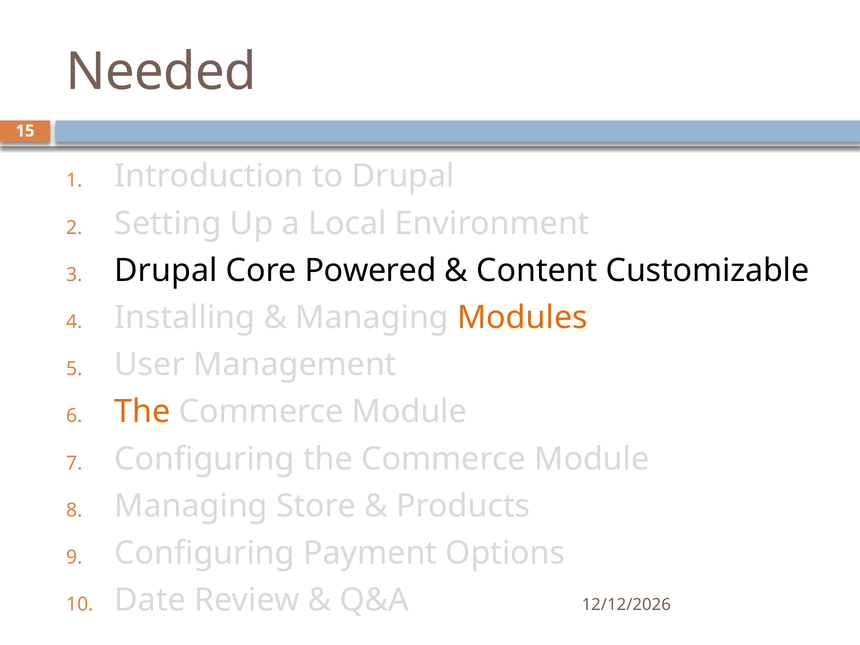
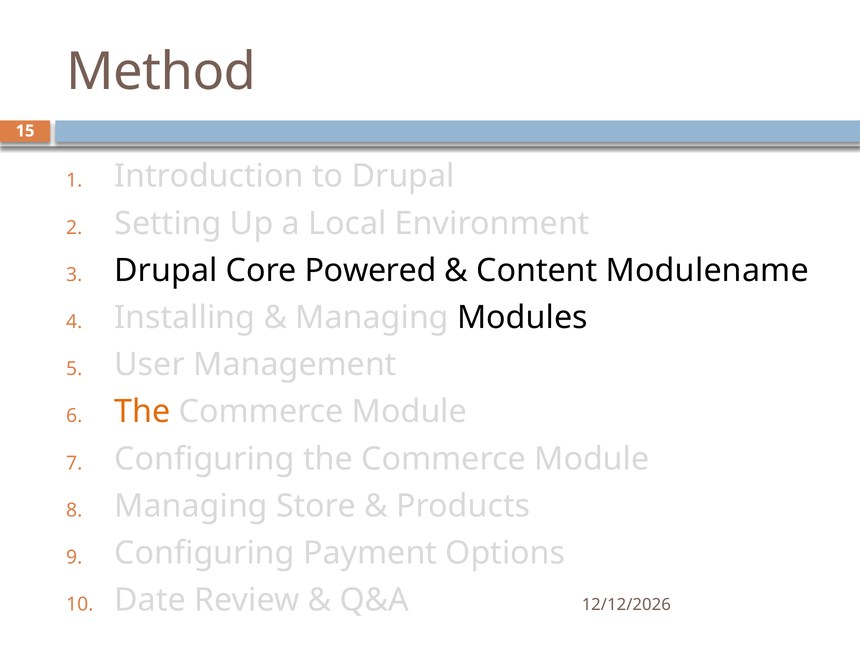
Needed: Needed -> Method (161, 72)
Customizable: Customizable -> Modulename (707, 271)
Modules colour: orange -> black (522, 318)
